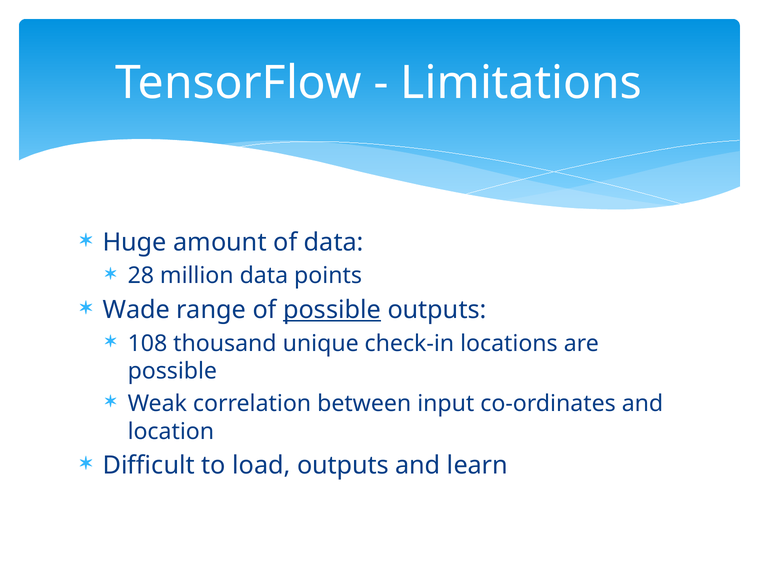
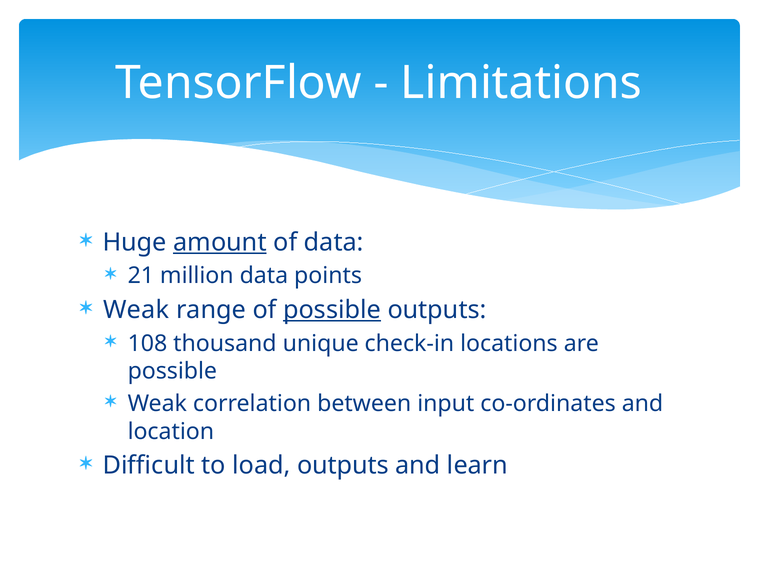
amount underline: none -> present (220, 243)
28: 28 -> 21 (141, 276)
Wade: Wade -> Weak (136, 310)
